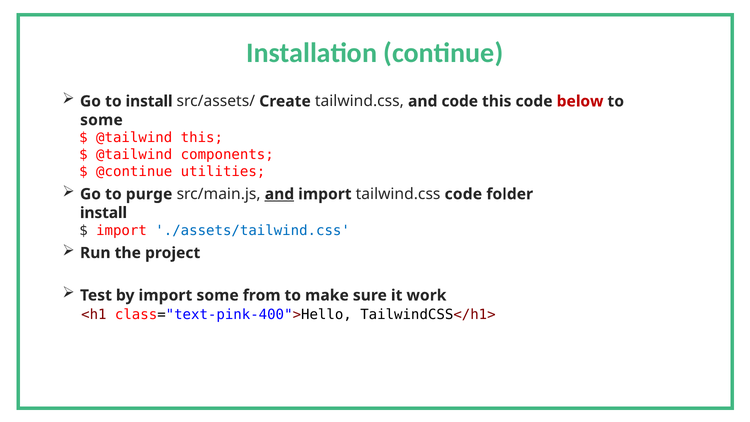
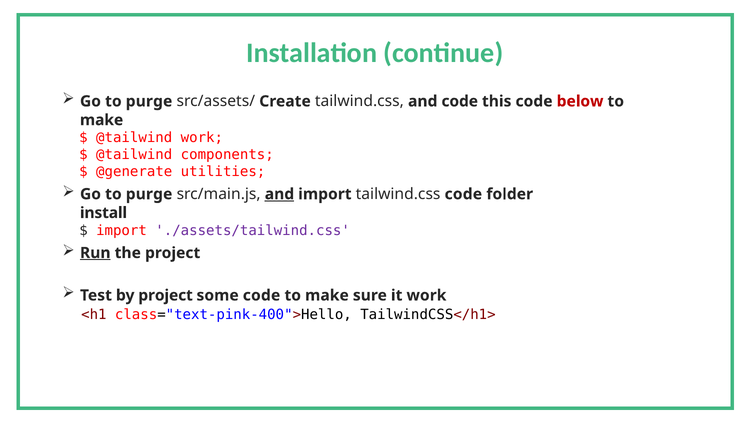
install: install -> purge (149, 101)
some: some -> make (102, 120)
@tailwind this: this -> work (202, 138)
@continue: @continue -> @generate (134, 171)
./assets/tailwind.css colour: blue -> purple (253, 231)
Run underline: none -> present (95, 253)
by import: import -> project (166, 295)
some from: from -> code (262, 295)
